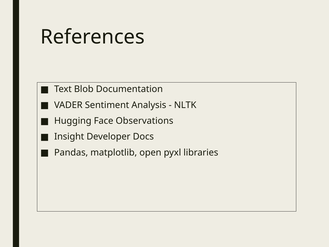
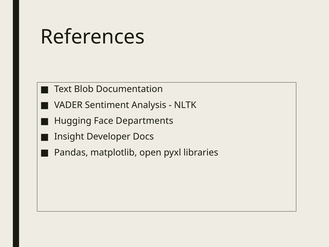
Observations: Observations -> Departments (144, 121)
